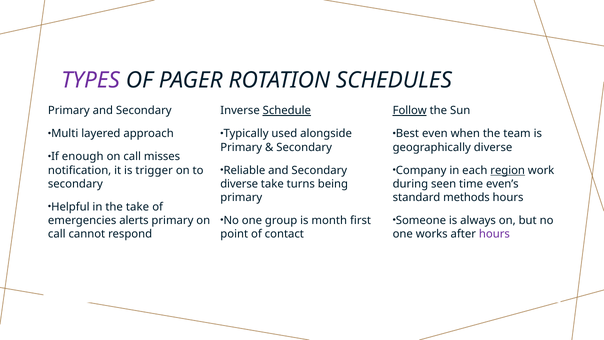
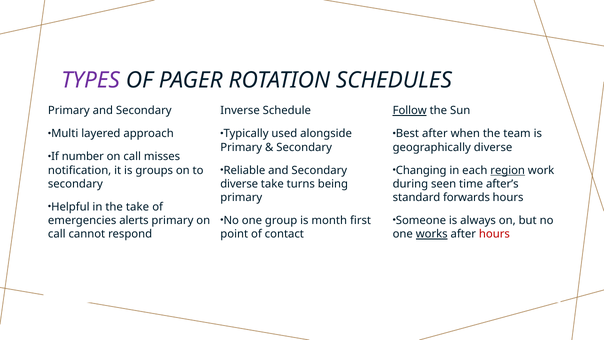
Schedule underline: present -> none (287, 111)
Best even: even -> after (435, 134)
enough: enough -> number (83, 157)
Company: Company -> Changing (421, 170)
trigger: trigger -> groups (154, 170)
even’s: even’s -> after’s (502, 184)
methods: methods -> forwards (466, 197)
works underline: none -> present (432, 234)
hours colour: purple -> red (494, 234)
